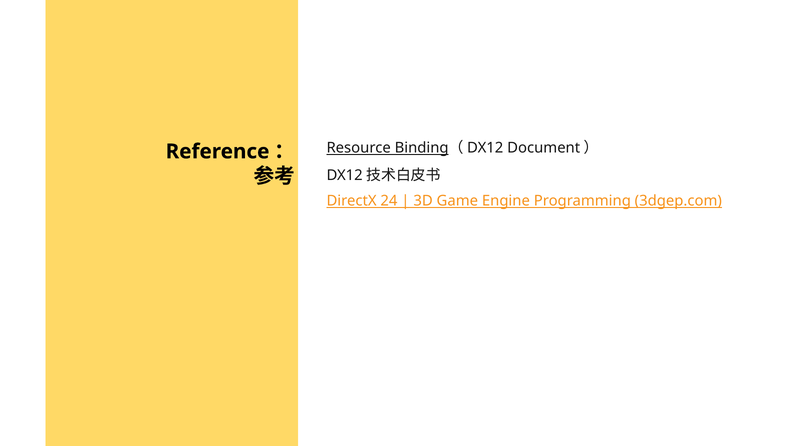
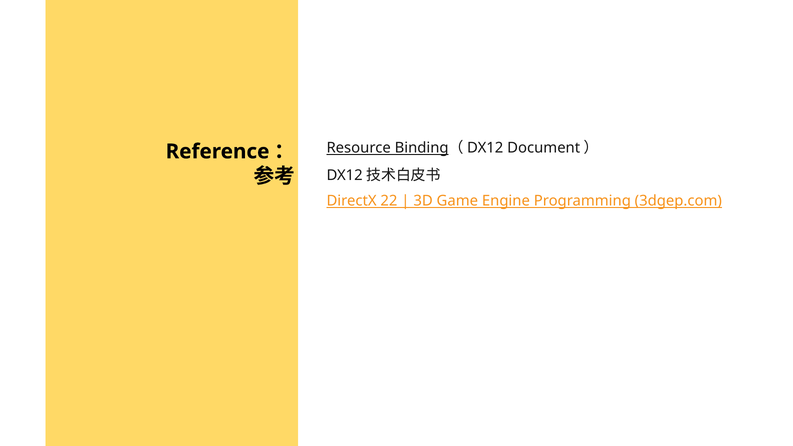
24: 24 -> 22 (389, 201)
